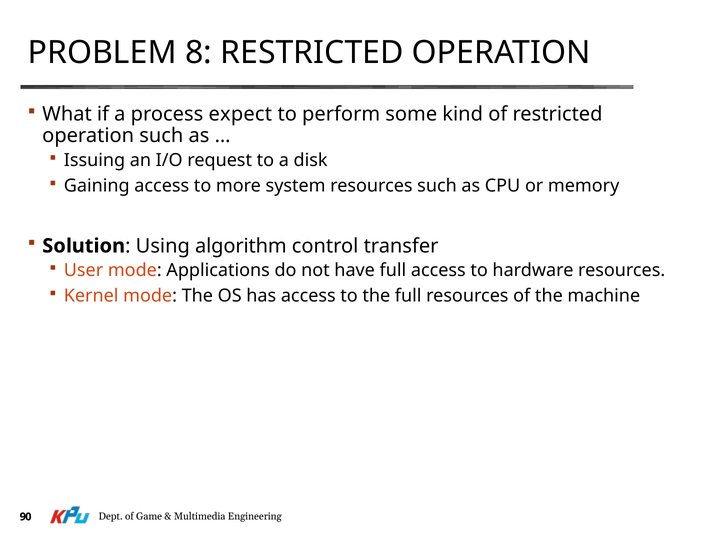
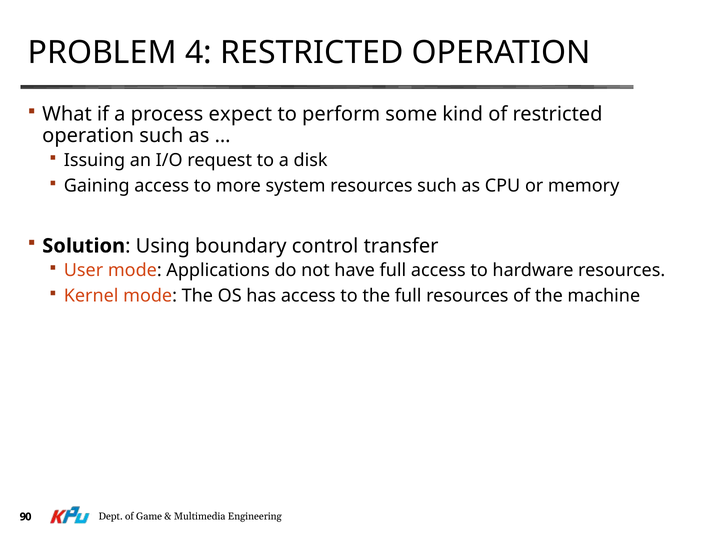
8: 8 -> 4 (198, 53)
algorithm: algorithm -> boundary (241, 246)
